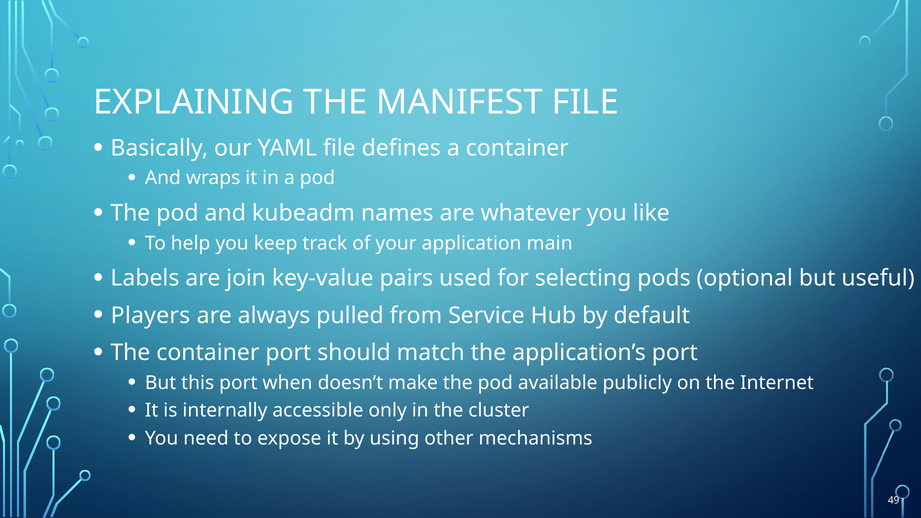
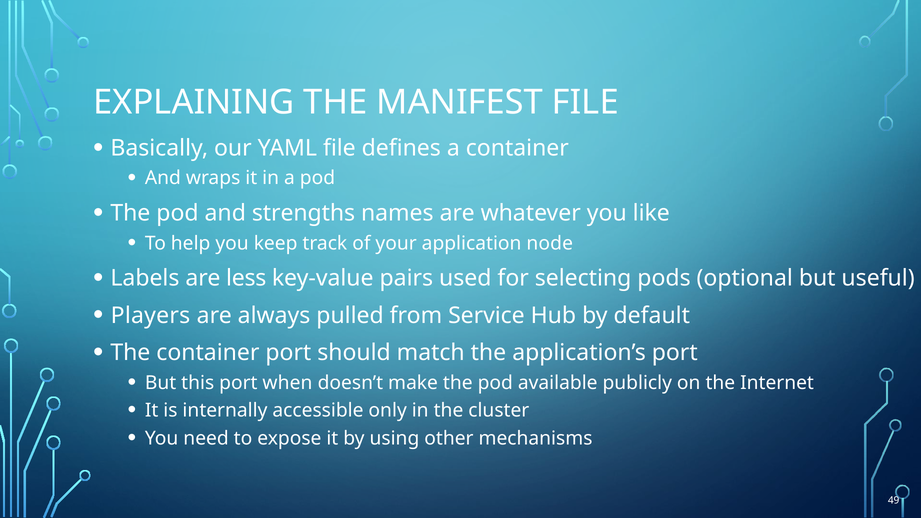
kubeadm: kubeadm -> strengths (303, 213)
main: main -> node (550, 243)
join: join -> less (246, 278)
